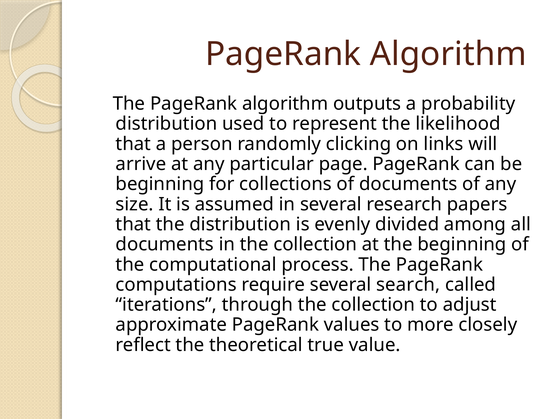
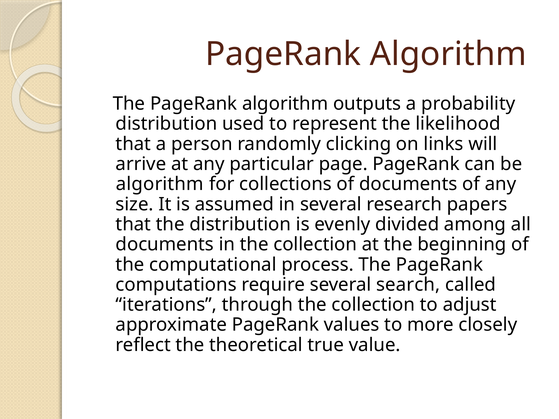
beginning: beginning -> algorithm (160, 184)
